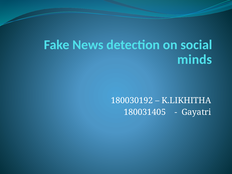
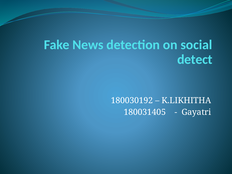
minds: minds -> detect (195, 59)
